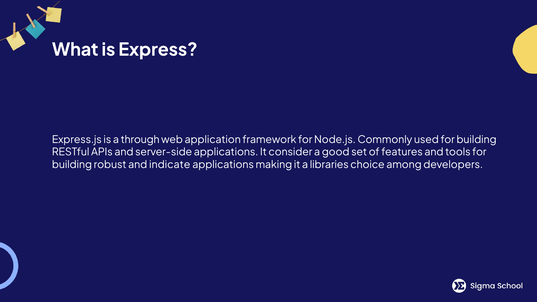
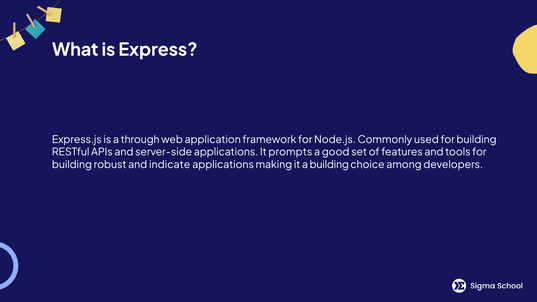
consider: consider -> prompts (290, 152)
a libraries: libraries -> building (329, 165)
